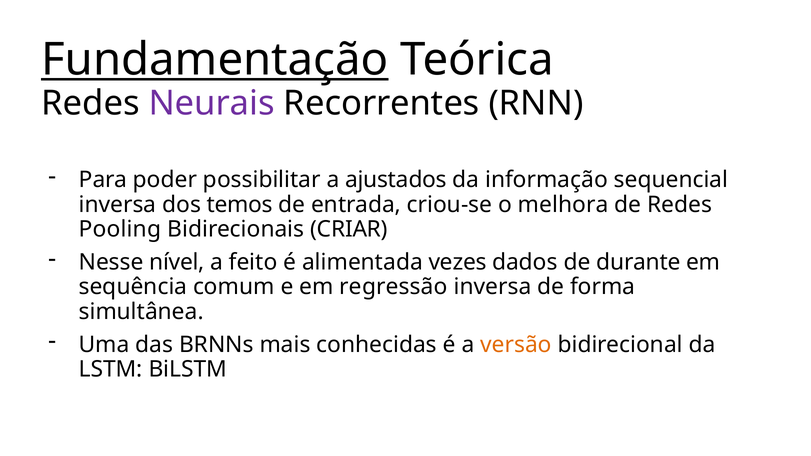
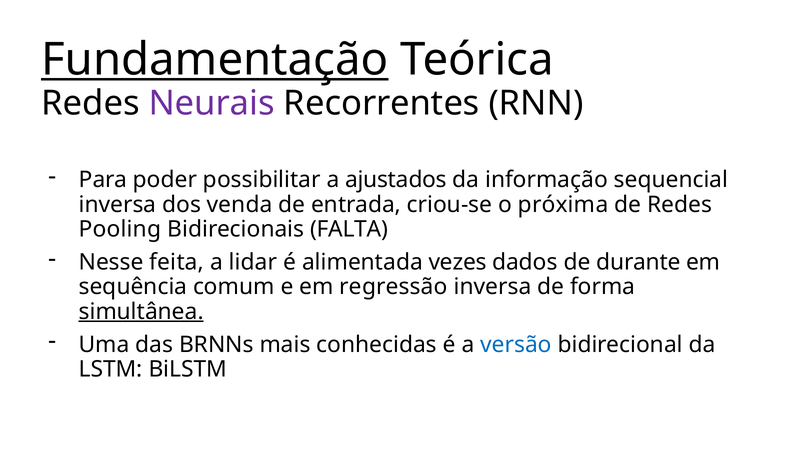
temos: temos -> venda (240, 205)
melhora: melhora -> próxima (563, 205)
CRIAR: CRIAR -> FALTA (349, 229)
nível: nível -> feita (177, 262)
feito: feito -> lidar (253, 262)
simultânea underline: none -> present (141, 312)
versão colour: orange -> blue (516, 345)
